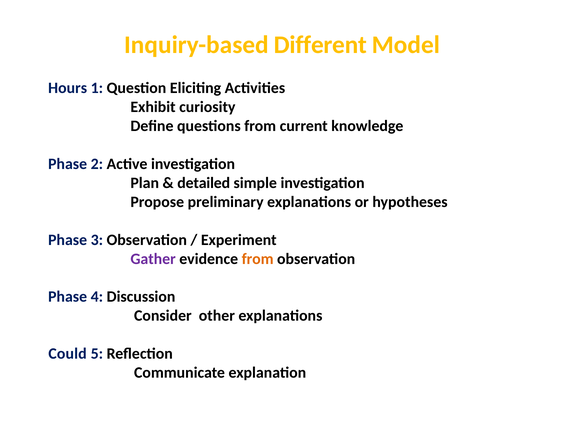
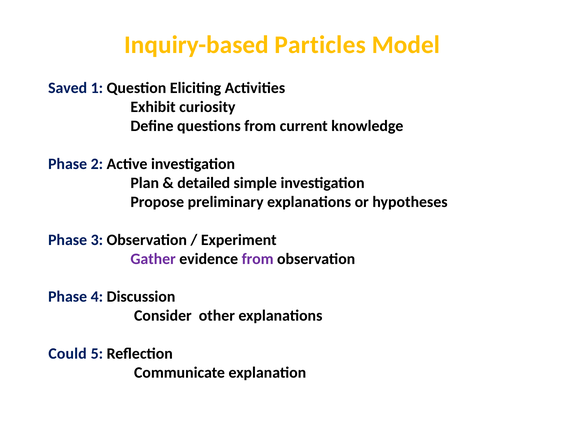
Different: Different -> Particles (320, 45)
Hours: Hours -> Saved (68, 88)
from colour: orange -> purple (258, 259)
